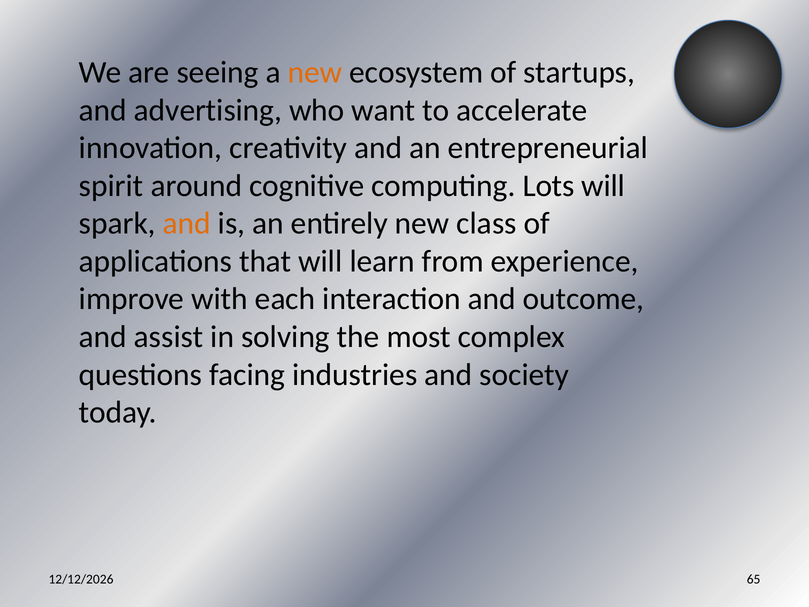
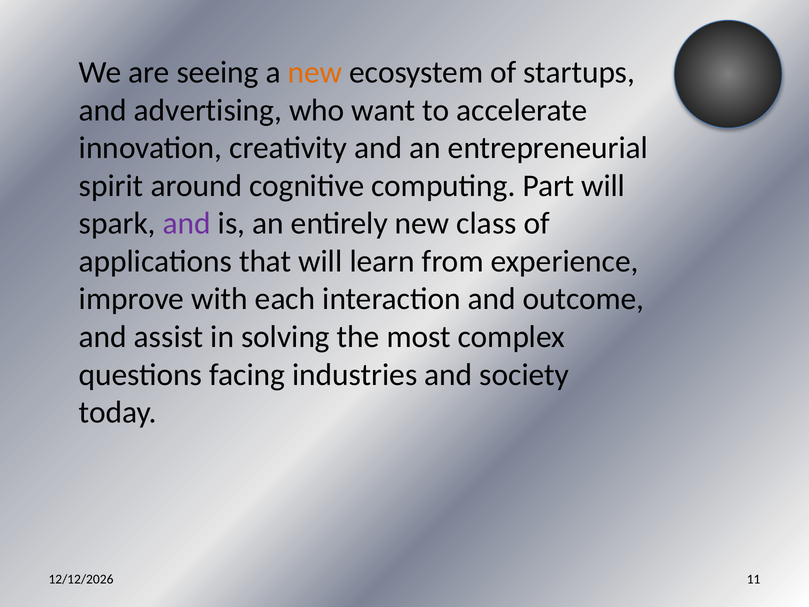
Lots: Lots -> Part (548, 186)
and colour: orange -> purple (187, 223)
65: 65 -> 11 (754, 579)
